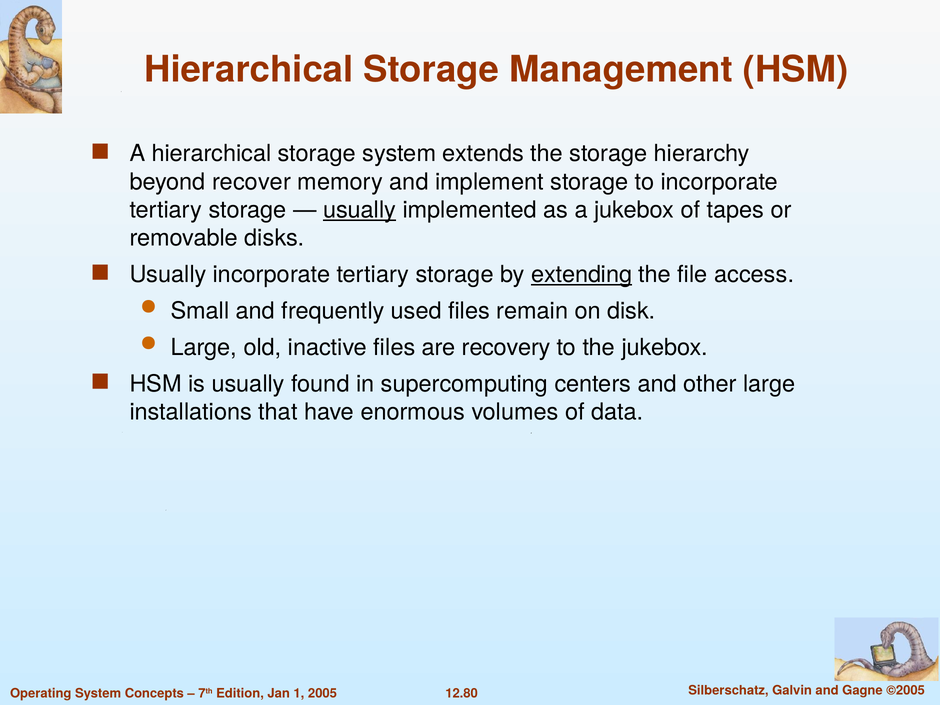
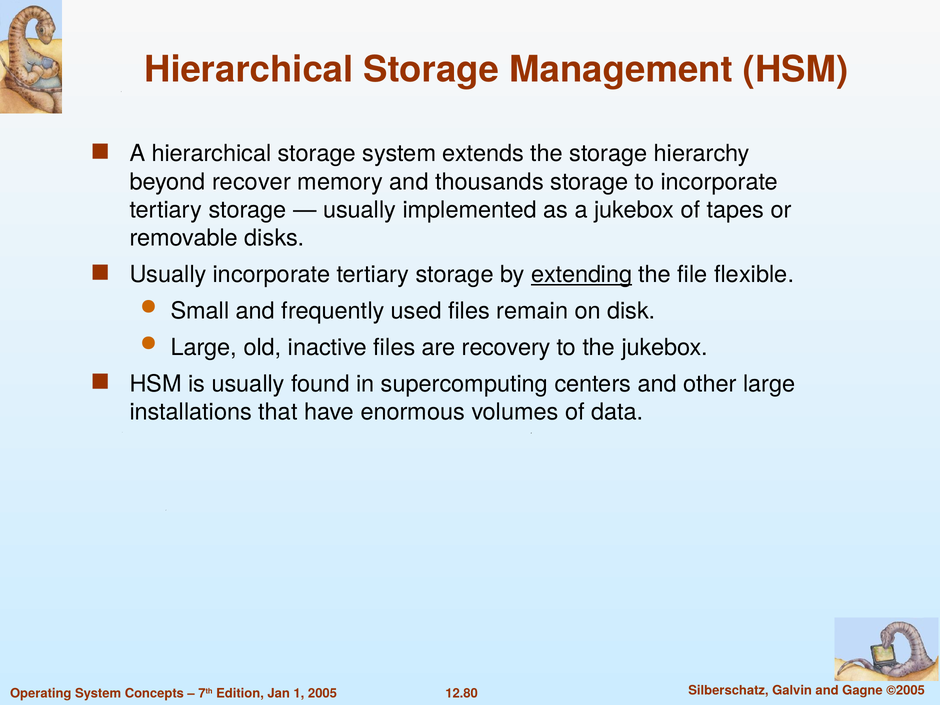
implement: implement -> thousands (489, 182)
usually underline: present -> none (360, 210)
access: access -> flexible (754, 275)
